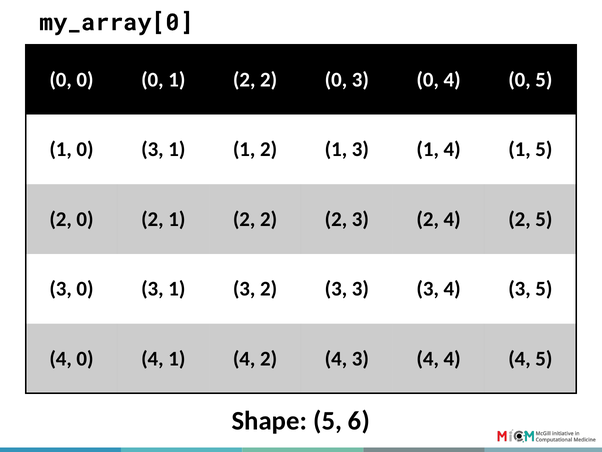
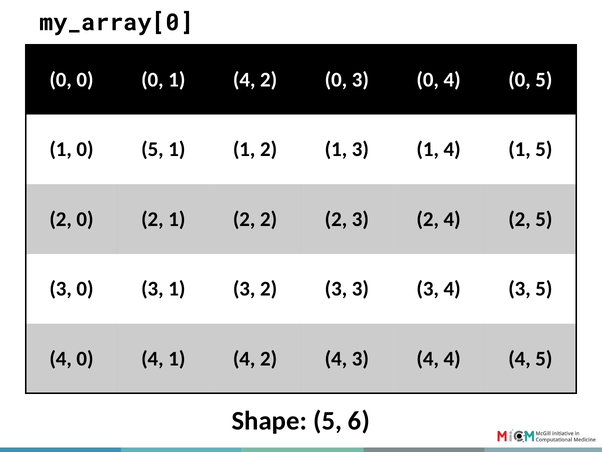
0 1 2: 2 -> 4 (244, 80)
1 0 3: 3 -> 5 (152, 149)
